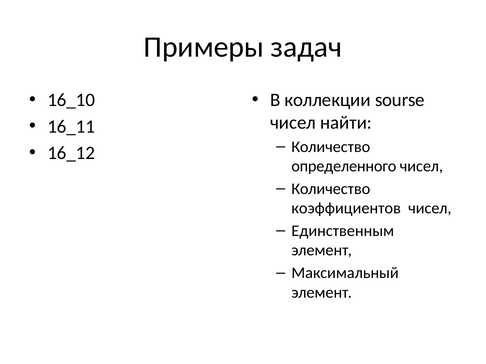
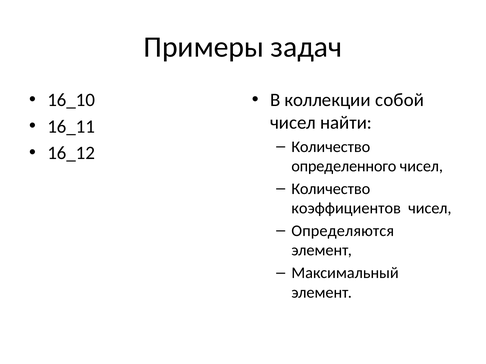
sourse: sourse -> собой (400, 100)
Единственным: Единственным -> Определяются (343, 231)
